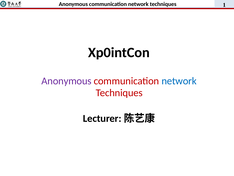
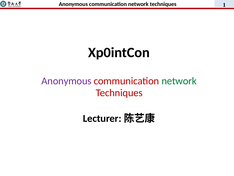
network colour: blue -> green (179, 81)
